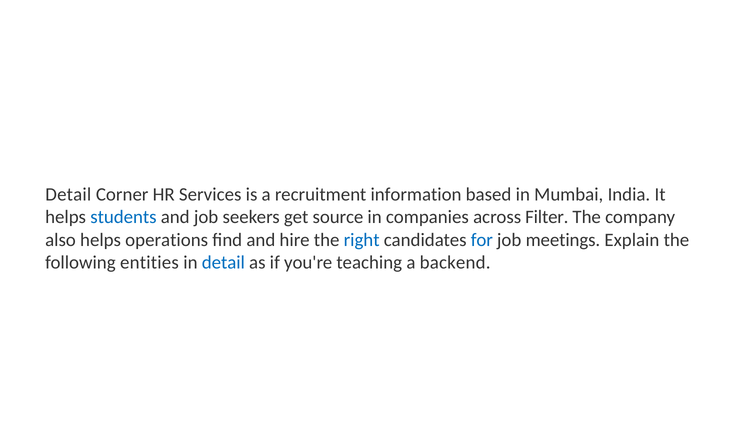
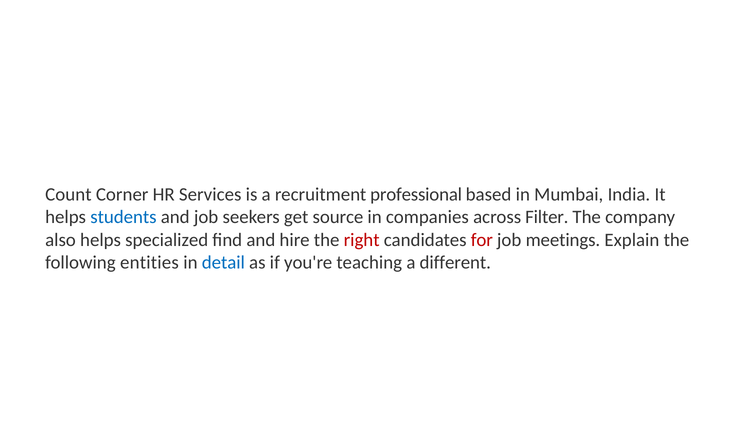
Detail: Detail -> Count (68, 194)
information: information -> professional (416, 194)
operations: operations -> specialized (167, 239)
right colour: blue -> red (362, 239)
for colour: blue -> red (482, 239)
backend: backend -> different (455, 262)
